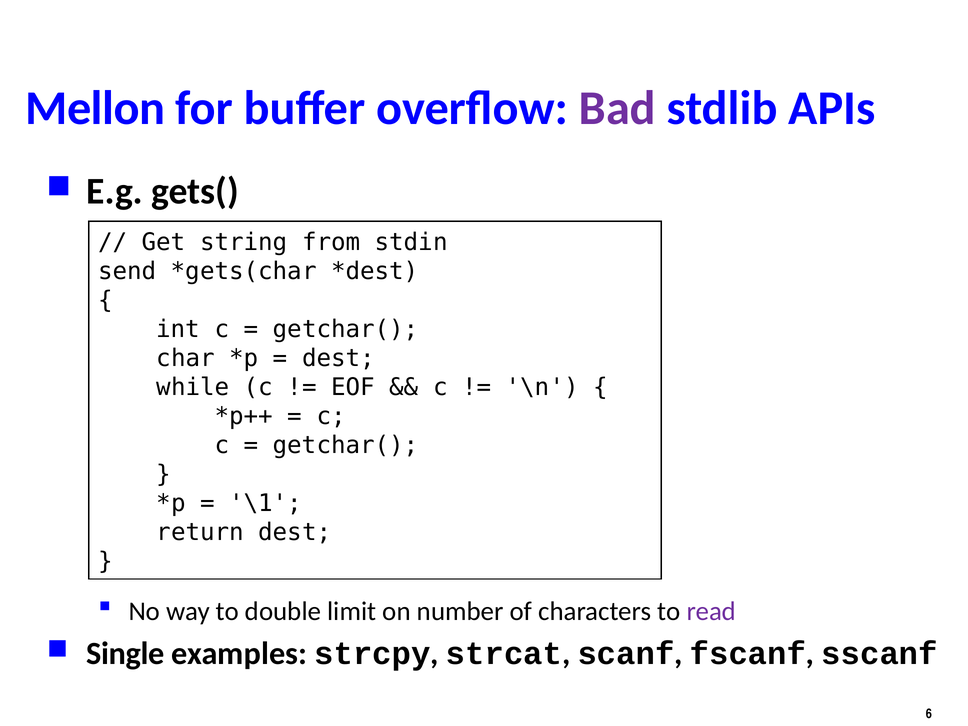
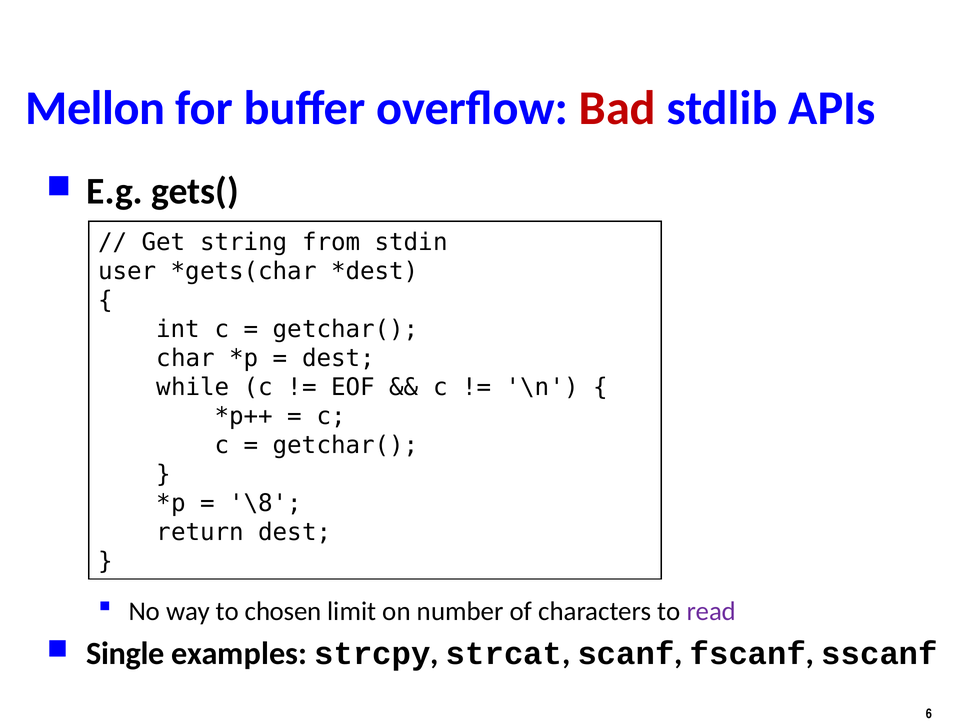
Bad colour: purple -> red (617, 108)
send: send -> user (127, 271)
\1: \1 -> \8 (266, 503)
double: double -> chosen (283, 611)
